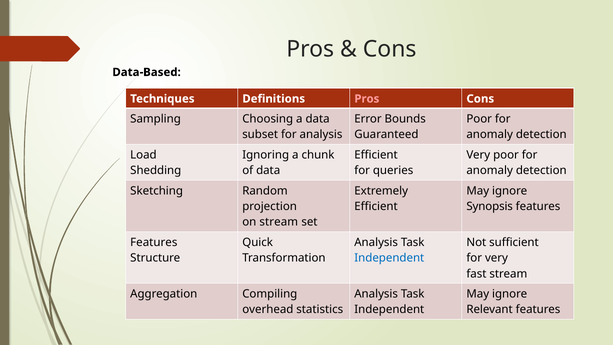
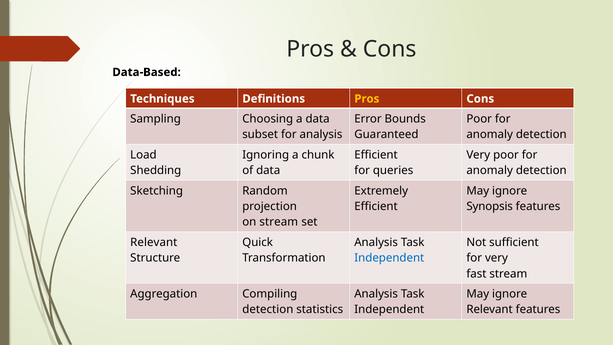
Pros colour: pink -> yellow (367, 99)
Features: Features -> Relevant (154, 242)
overhead: overhead -> detection (268, 309)
